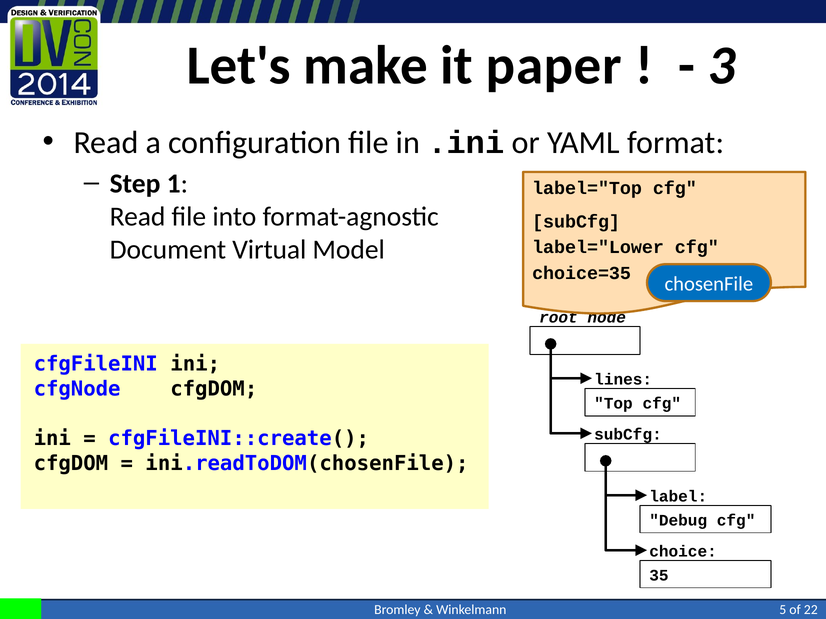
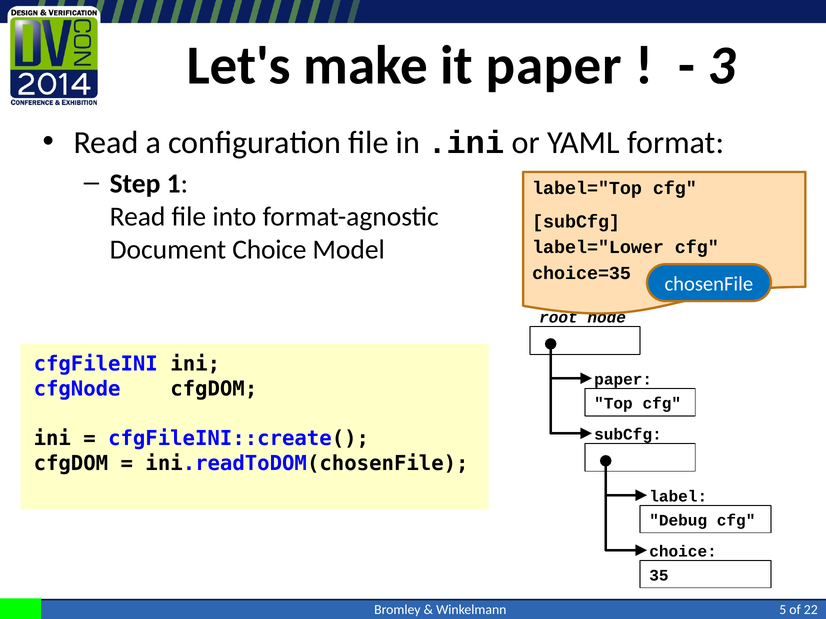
Document Virtual: Virtual -> Choice (269, 250)
lines: lines -> paper (623, 380)
